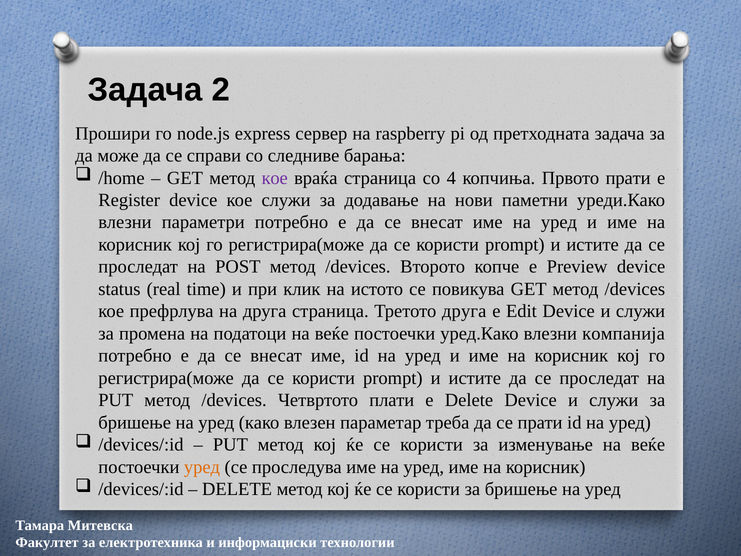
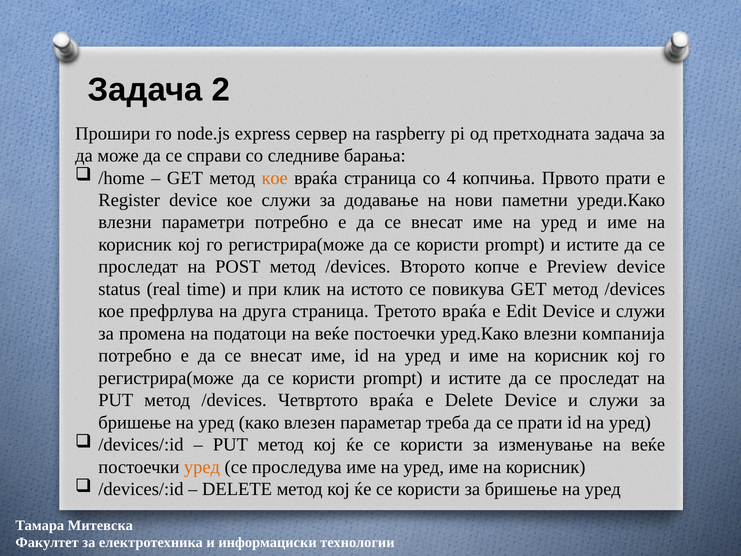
кое colour: purple -> orange (275, 178)
Третото друга: друга -> враќа (464, 311)
Четвртото плати: плати -> враќа (392, 400)
